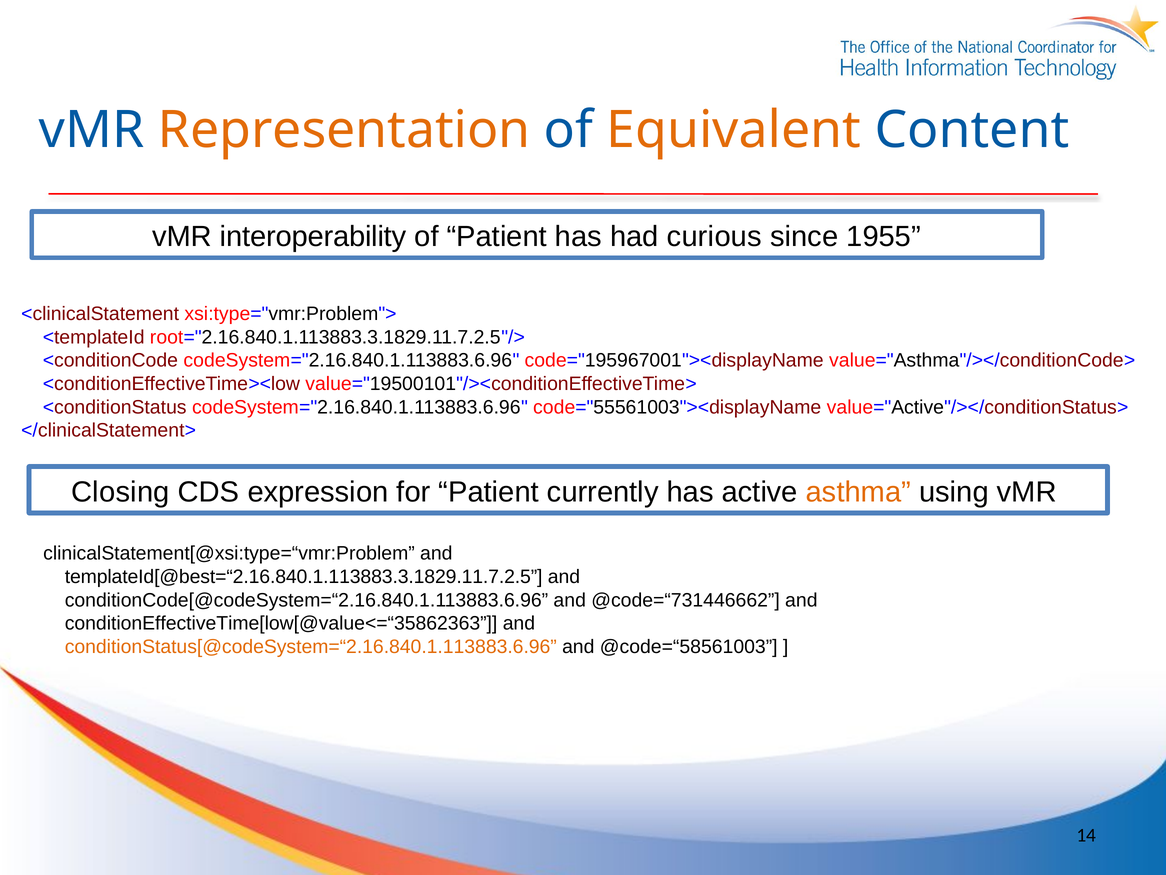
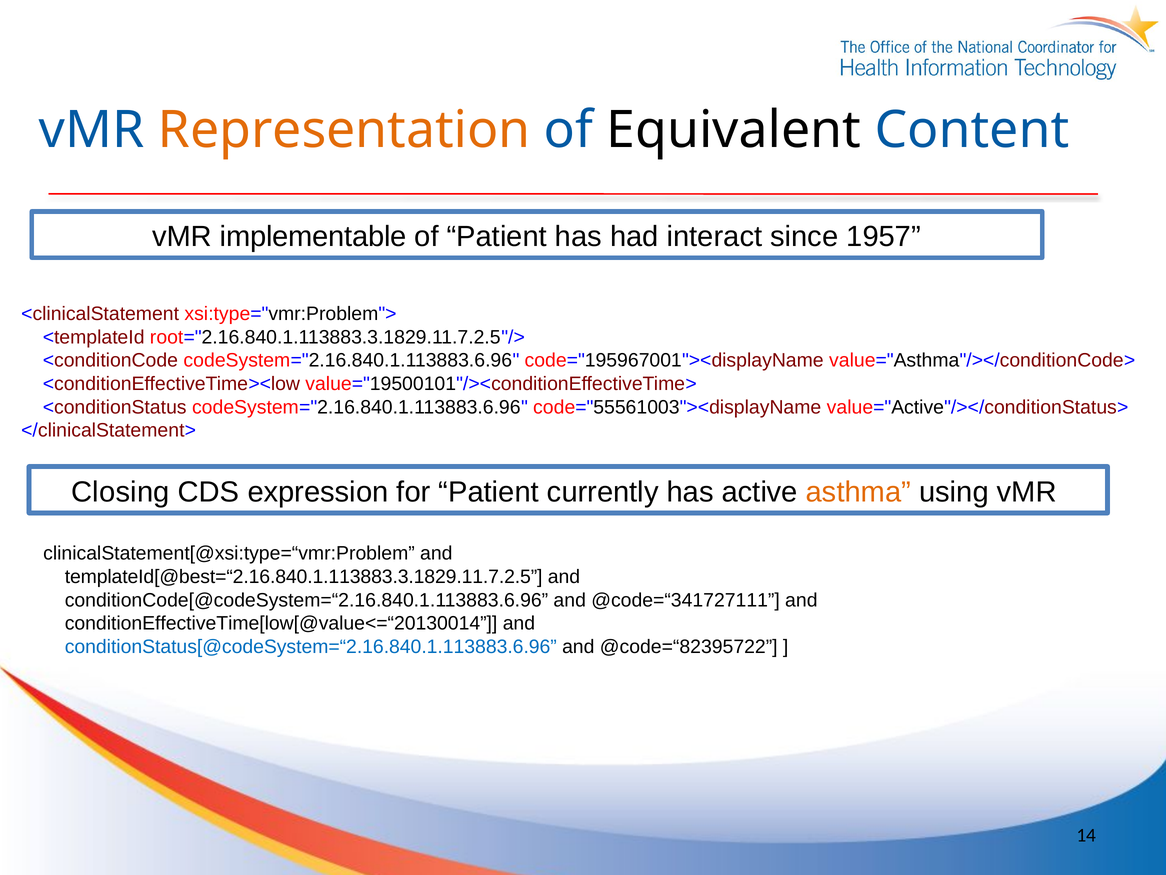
Equivalent colour: orange -> black (734, 130)
interoperability: interoperability -> implementable (313, 236)
curious: curious -> interact (714, 236)
1955: 1955 -> 1957 (884, 236)
@code=“731446662: @code=“731446662 -> @code=“341727111 (686, 600)
conditionEffectiveTime[low[@value<=“35862363: conditionEffectiveTime[low[@value<=“35862363 -> conditionEffectiveTime[low[@value<=“20130014 (281, 623)
conditionStatus[@codeSystem=“2.16.840.1.113883.6.96 colour: orange -> blue (311, 646)
@code=“58561003: @code=“58561003 -> @code=“82395722 (689, 646)
